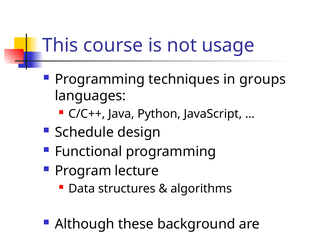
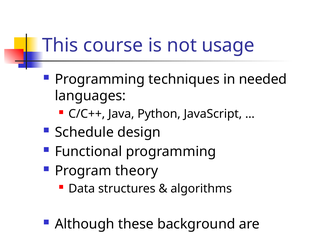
groups: groups -> needed (263, 79)
lecture: lecture -> theory (137, 171)
